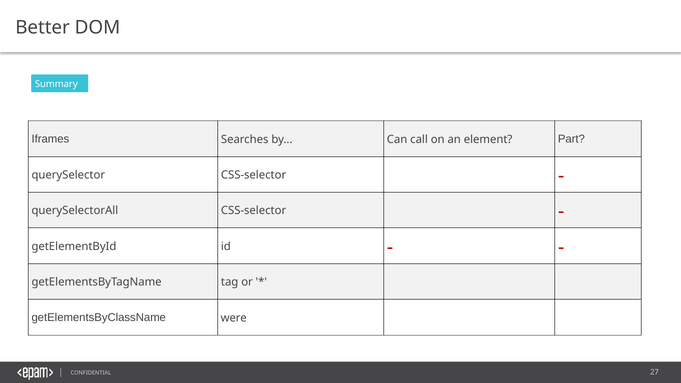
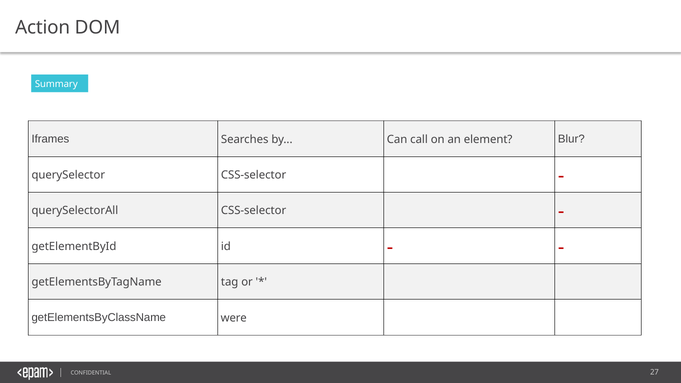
Better: Better -> Action (43, 27)
Part: Part -> Blur (571, 139)
